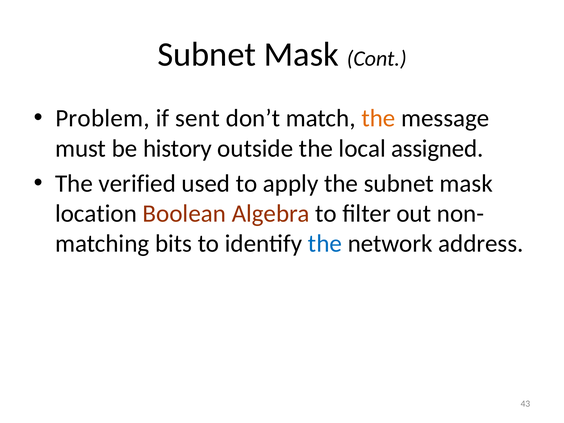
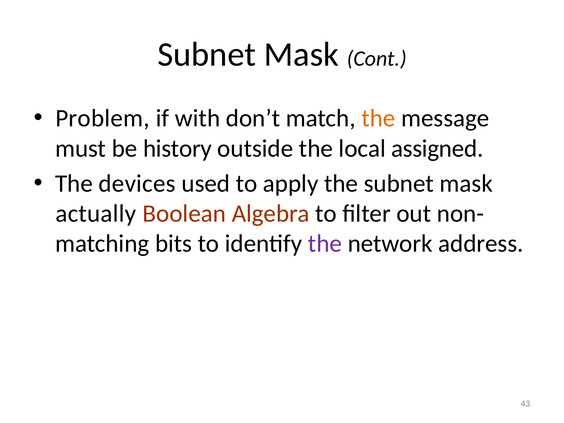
sent: sent -> with (198, 118)
verified: verified -> devices (137, 184)
location: location -> actually (96, 214)
the colour: blue -> purple (325, 244)
